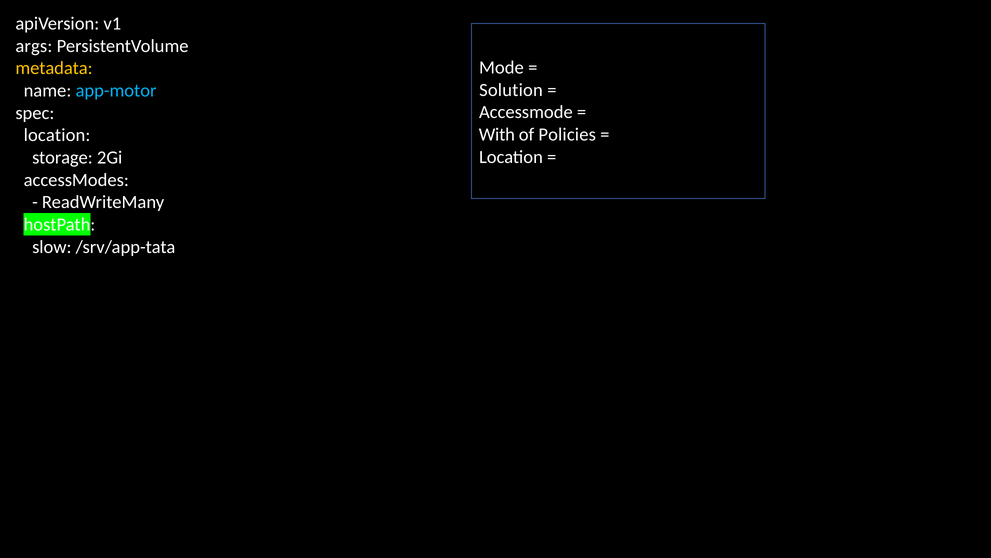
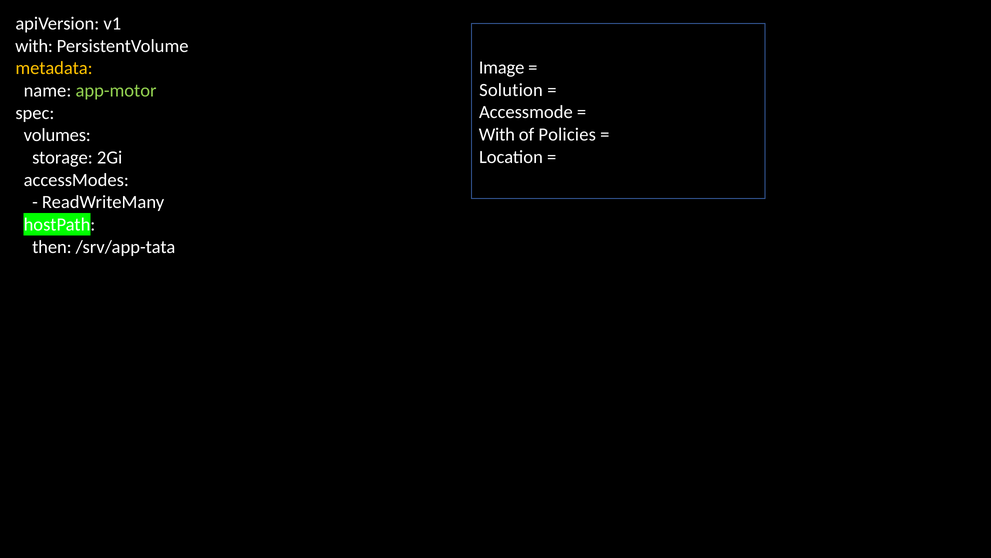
args: args -> with (34, 46)
Mode: Mode -> Image (502, 68)
app-motor colour: light blue -> light green (116, 91)
location: location -> volumes (57, 135)
slow: slow -> then (52, 247)
